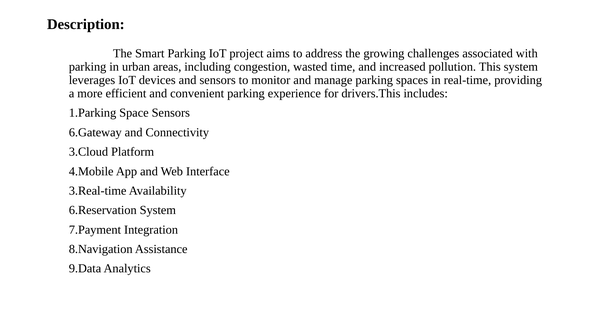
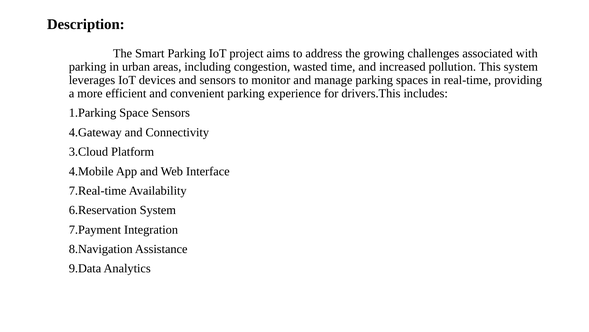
6.Gateway: 6.Gateway -> 4.Gateway (95, 132)
3.Real-time: 3.Real-time -> 7.Real-time (98, 190)
